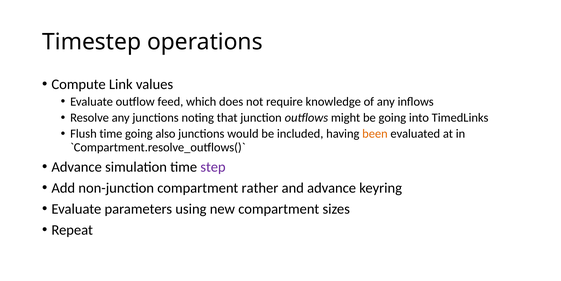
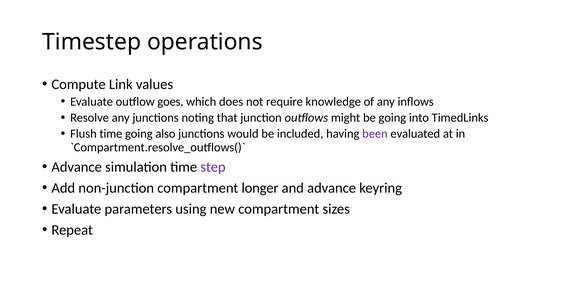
feed: feed -> goes (170, 101)
been colour: orange -> purple (375, 134)
rather: rather -> longer (260, 188)
